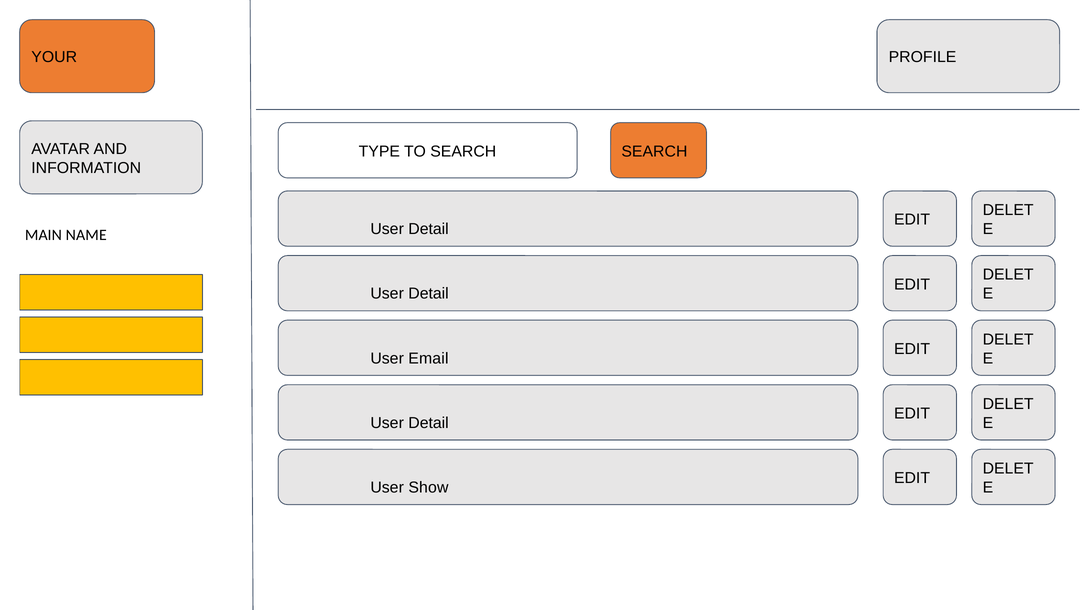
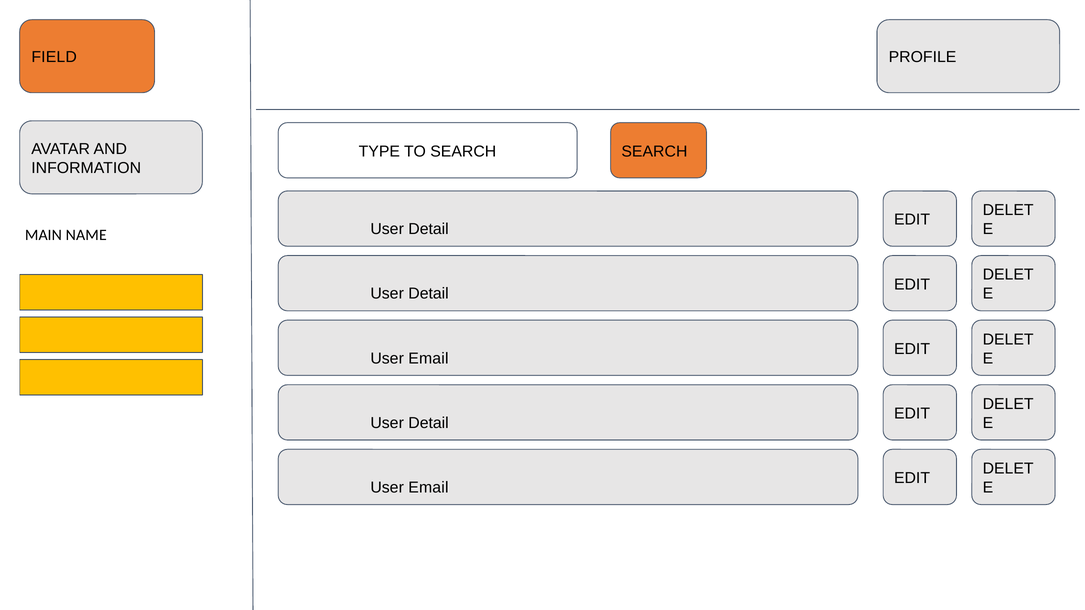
YOUR: YOUR -> FIELD (54, 57)
Show: Show -> Email (428, 488)
